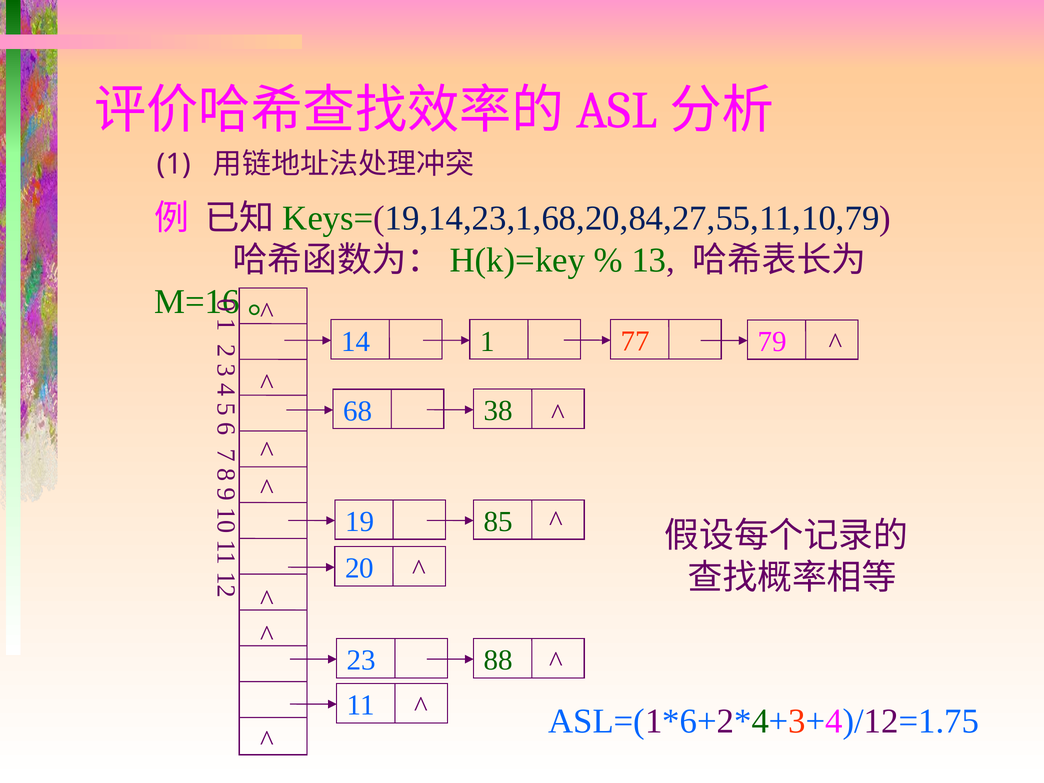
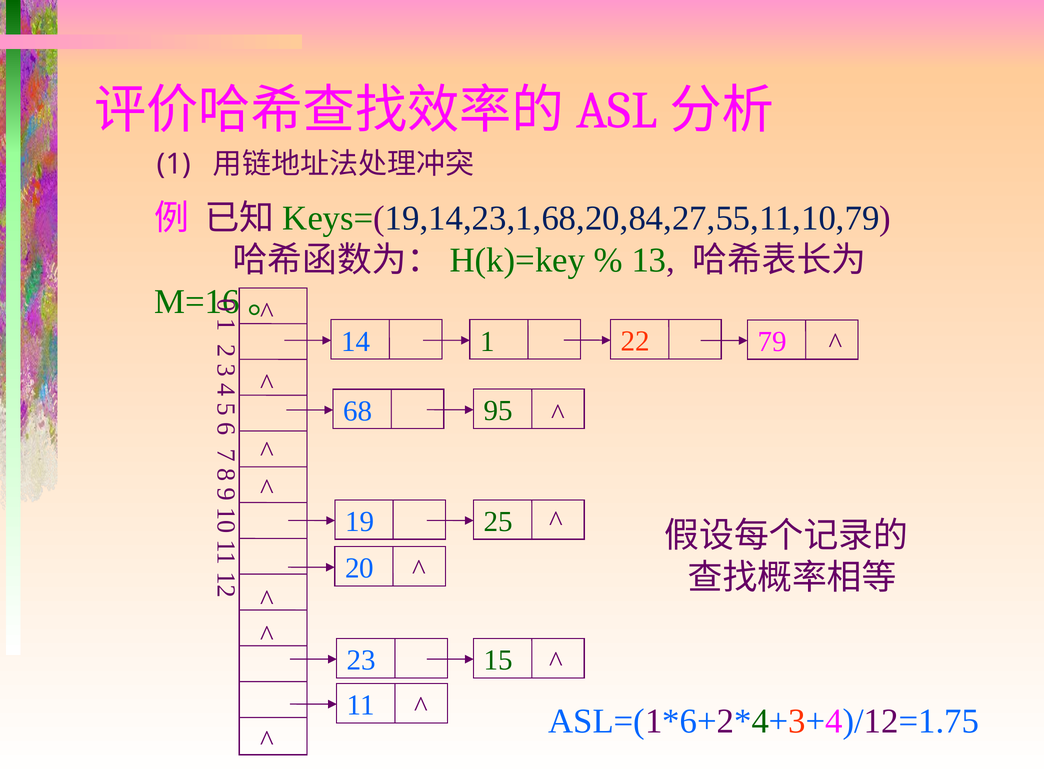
77: 77 -> 22 (635, 341)
38: 38 -> 95 (498, 411)
85: 85 -> 25 (498, 522)
88: 88 -> 15 (498, 660)
